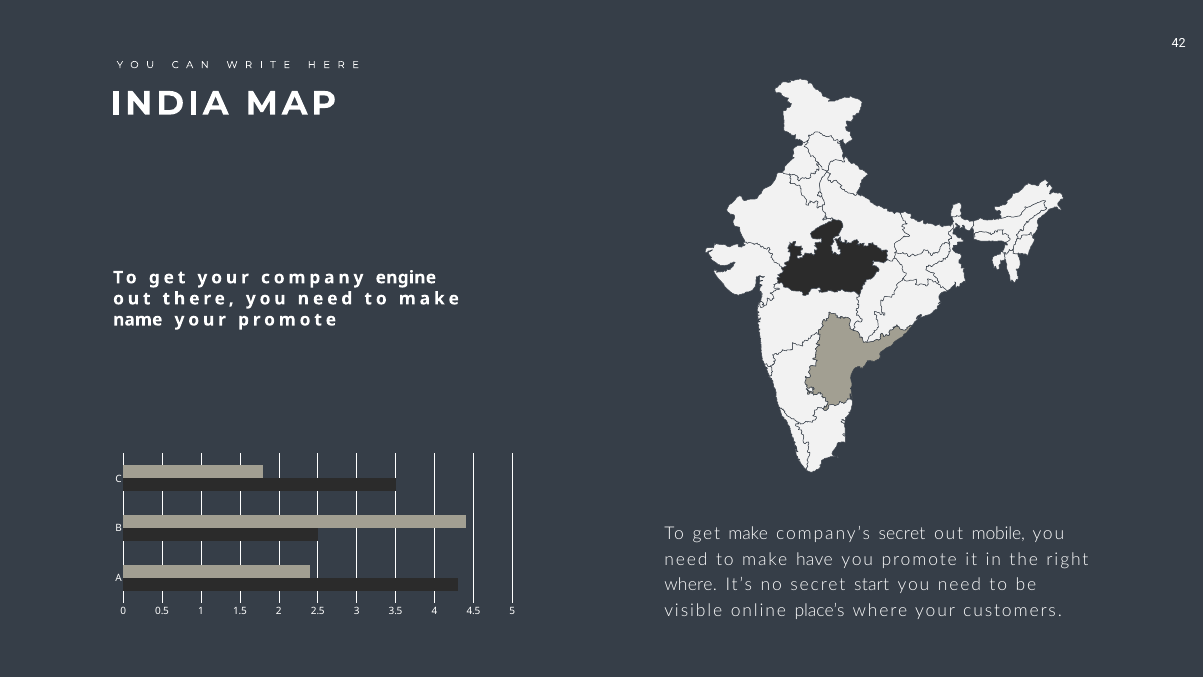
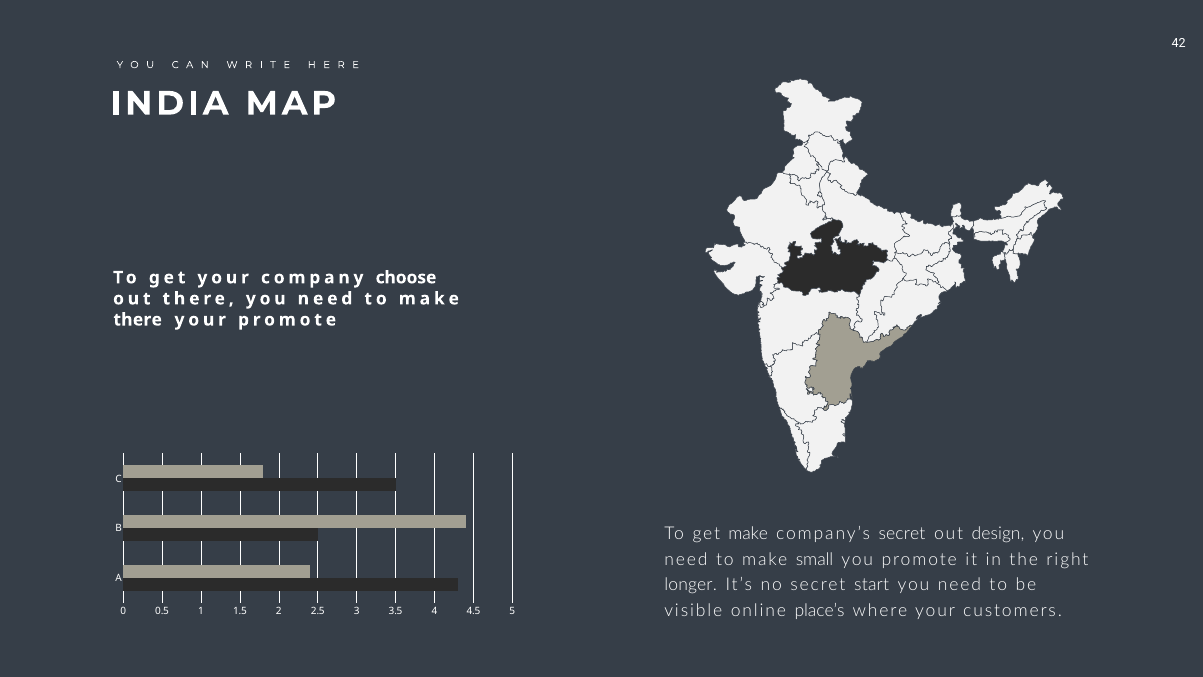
engine: engine -> choose (406, 278)
name: name -> there (138, 320)
mobile: mobile -> design (998, 534)
have: have -> small (815, 559)
where: where -> longer (691, 585)
